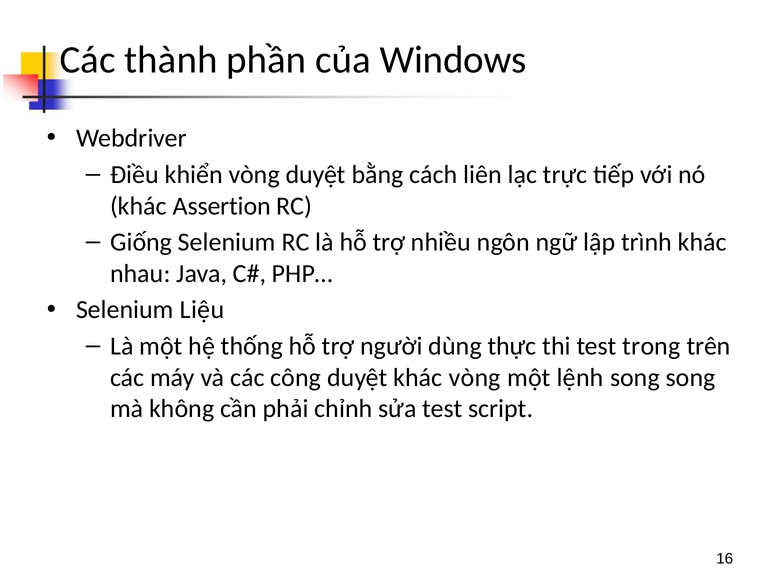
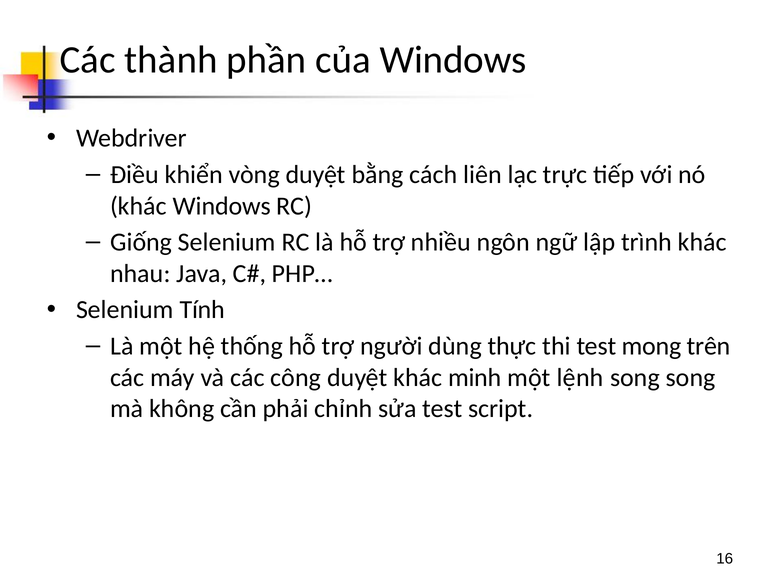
khác Assertion: Assertion -> Windows (222, 206)
Liệu: Liệu -> Tính (202, 310)
trong: trong -> mong (652, 346)
khác vòng: vòng -> minh (475, 377)
